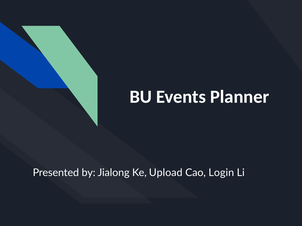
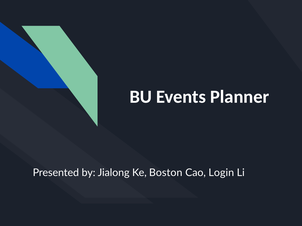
Upload: Upload -> Boston (166, 173)
